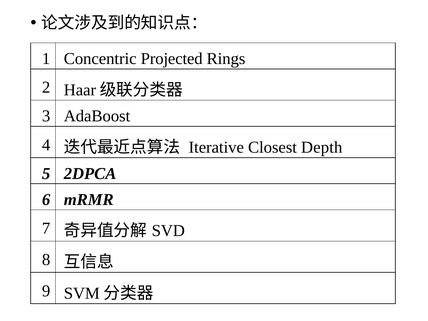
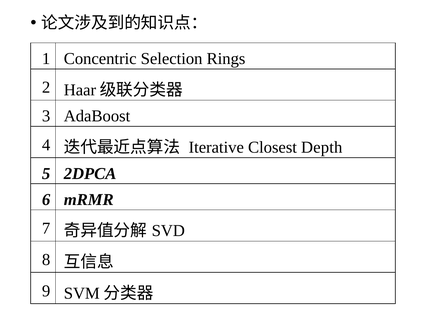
Projected: Projected -> Selection (172, 59)
